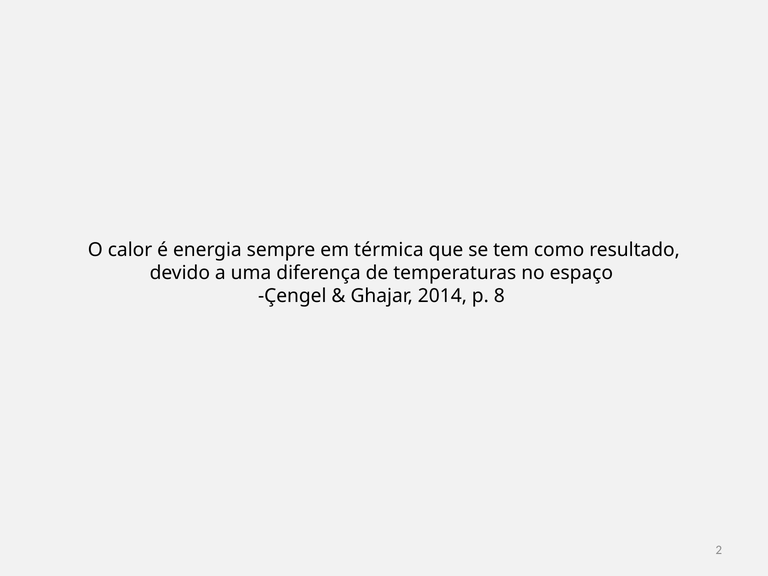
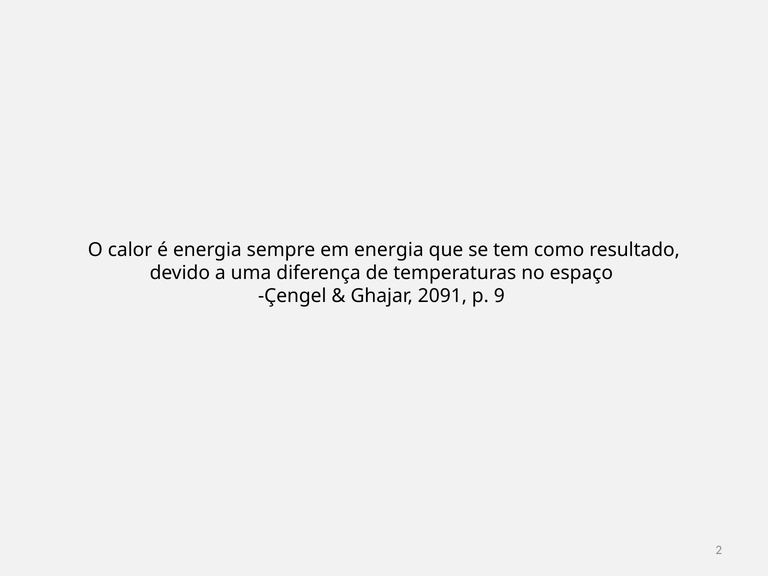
em térmica: térmica -> energia (389, 250)
2014: 2014 -> 2091 (442, 296)
8: 8 -> 9 (499, 296)
